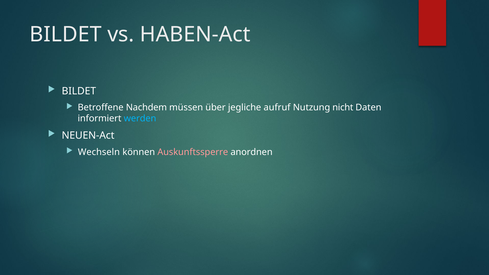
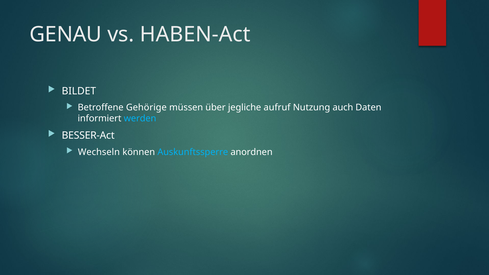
BILDET: BILDET -> GENAU (66, 34)
Nachdem: Nachdem -> Gehörige (146, 108)
nicht: nicht -> auch (343, 108)
NEUEN-Act: NEUEN-Act -> BESSER-Act (88, 135)
Auskunftssperre colour: pink -> light blue (193, 152)
